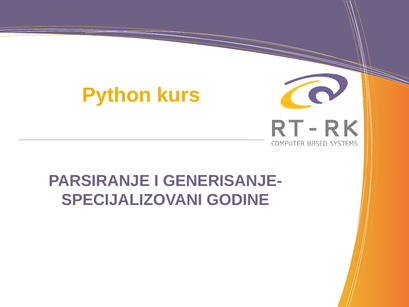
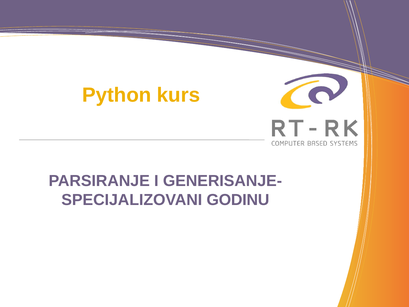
GODINE: GODINE -> GODINU (238, 200)
